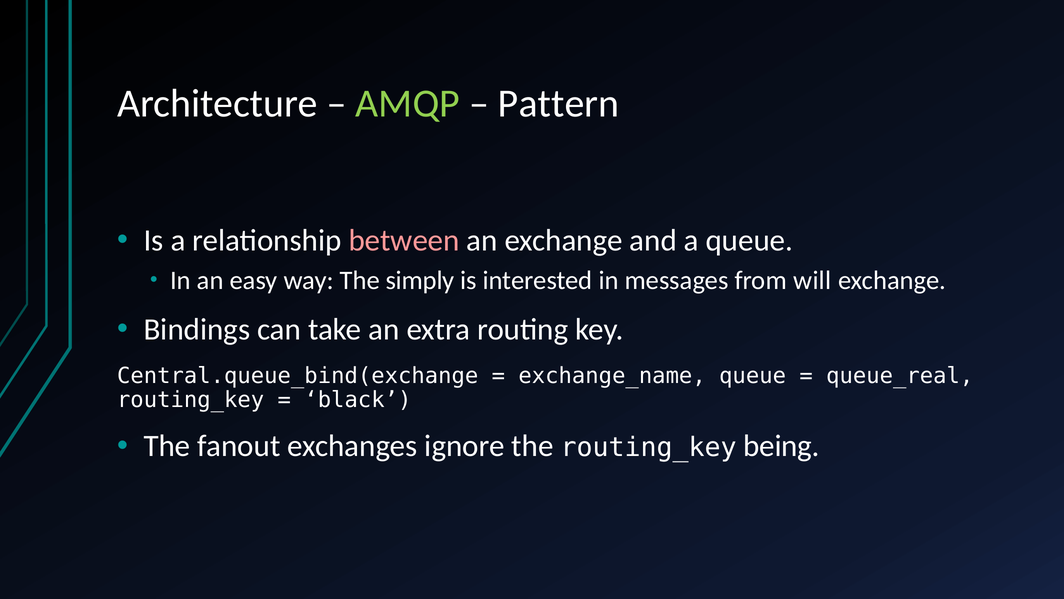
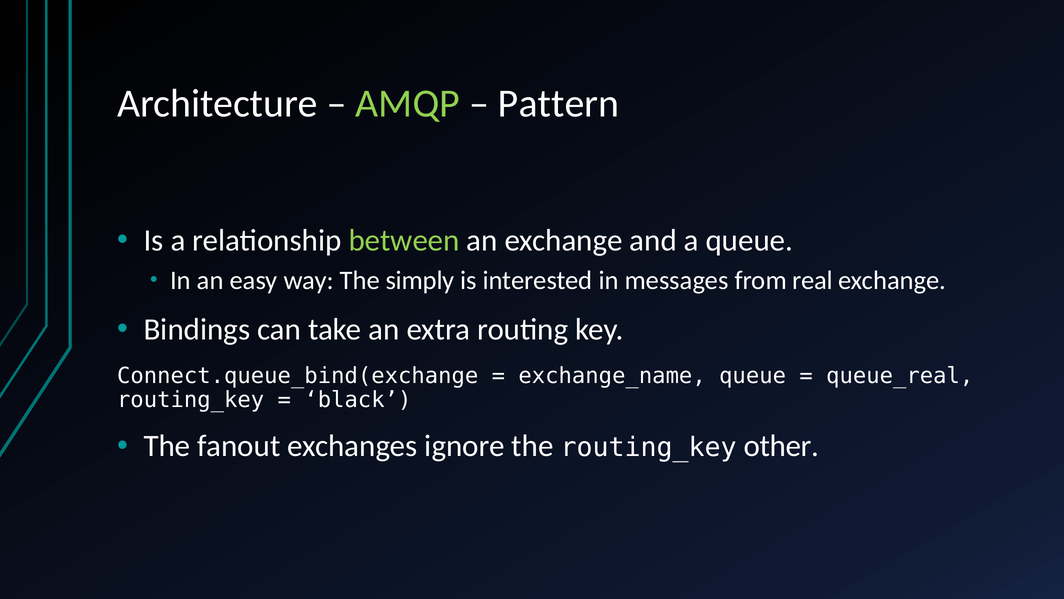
between colour: pink -> light green (404, 240)
will: will -> real (813, 280)
Central.queue_bind(exchange: Central.queue_bind(exchange -> Connect.queue_bind(exchange (298, 376)
being: being -> other (781, 446)
